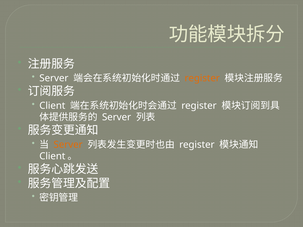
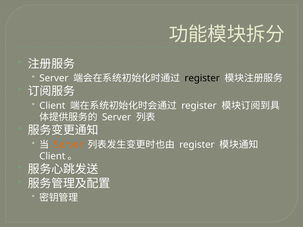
register colour: orange -> black (202, 78)
